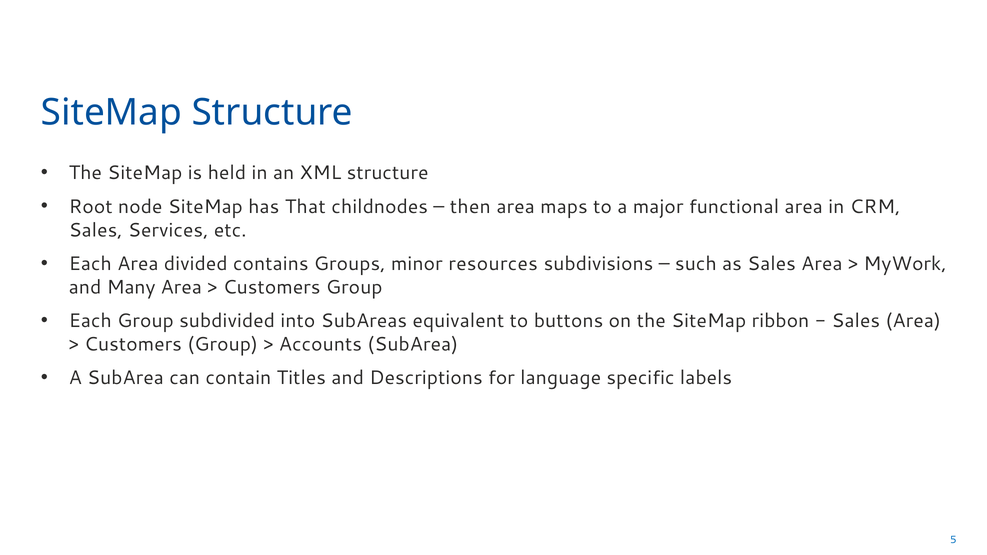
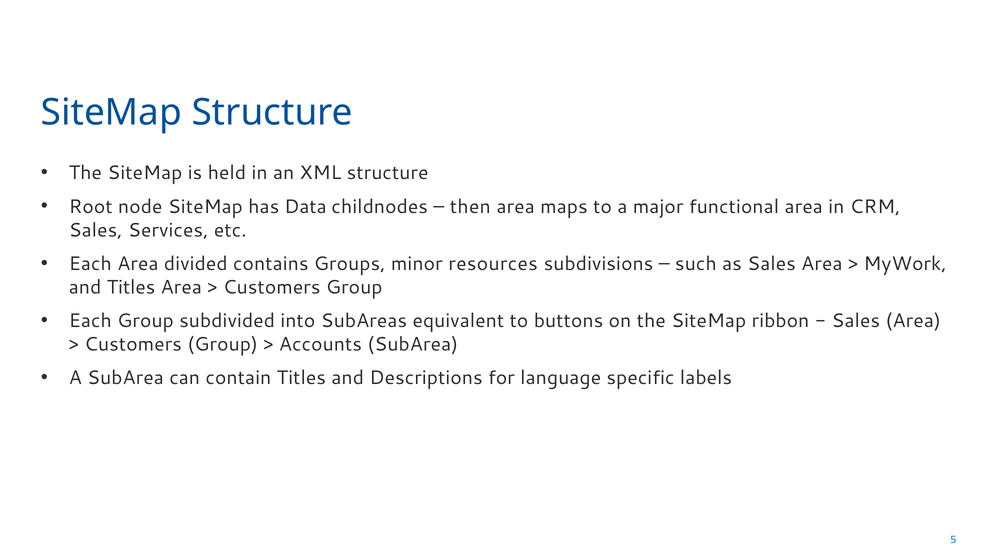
That: That -> Data (305, 207)
and Many: Many -> Titles (131, 287)
